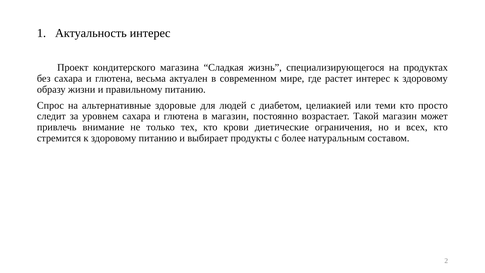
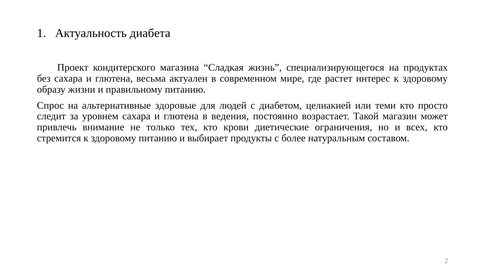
Актуальность интерес: интерес -> диабета (150, 33)
в магазин: магазин -> ведения (230, 116)
